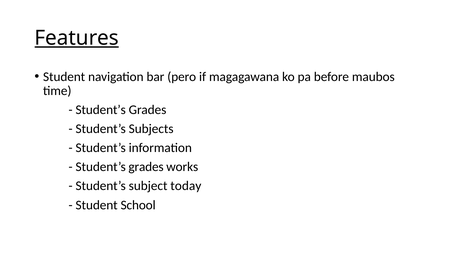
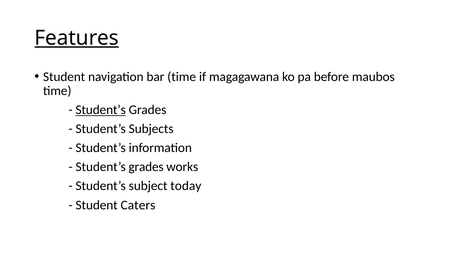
bar pero: pero -> time (182, 77)
Student’s underline: none -> present (101, 110)
School: School -> Caters (138, 205)
